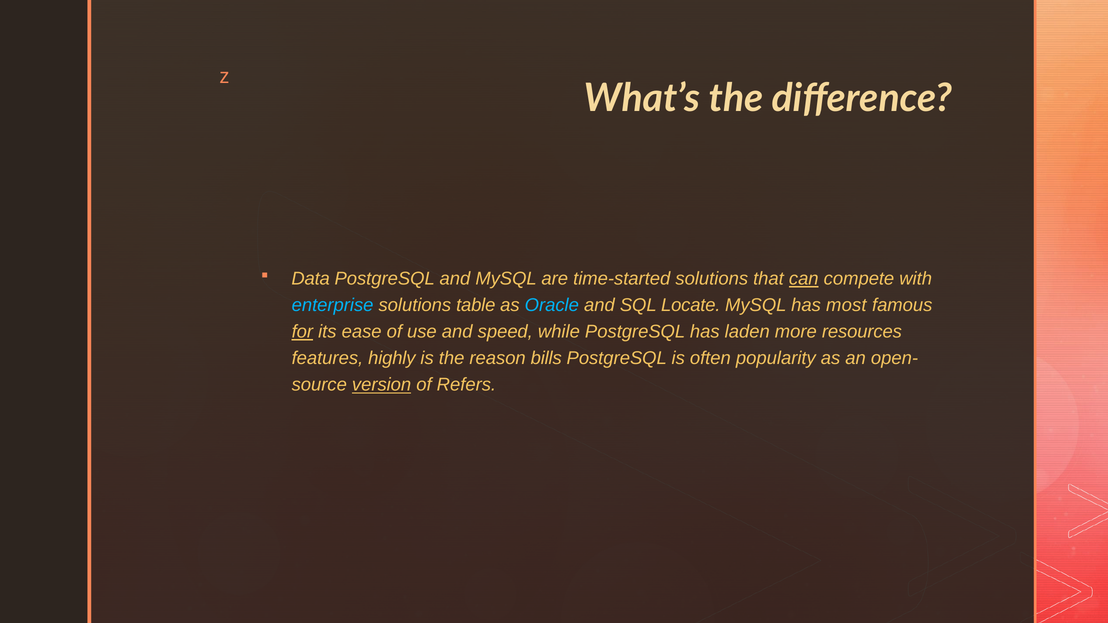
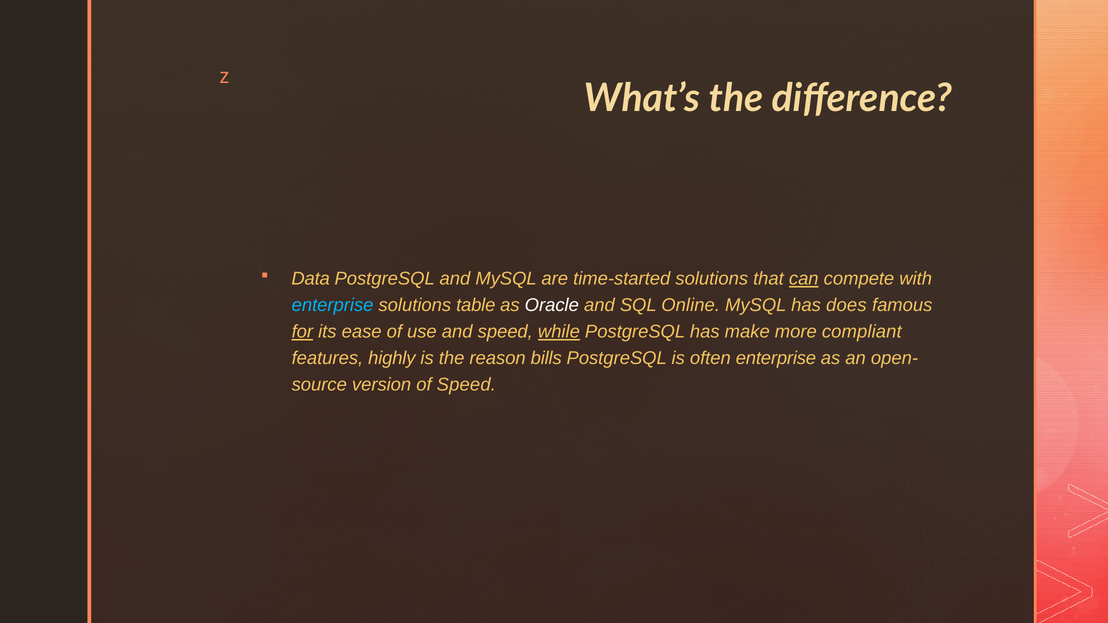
Oracle colour: light blue -> white (552, 305)
Locate: Locate -> Online (691, 305)
most: most -> does (846, 305)
while underline: none -> present (559, 332)
laden: laden -> make (747, 332)
resources: resources -> compliant (862, 332)
often popularity: popularity -> enterprise (776, 359)
version underline: present -> none (382, 385)
of Refers: Refers -> Speed (466, 385)
